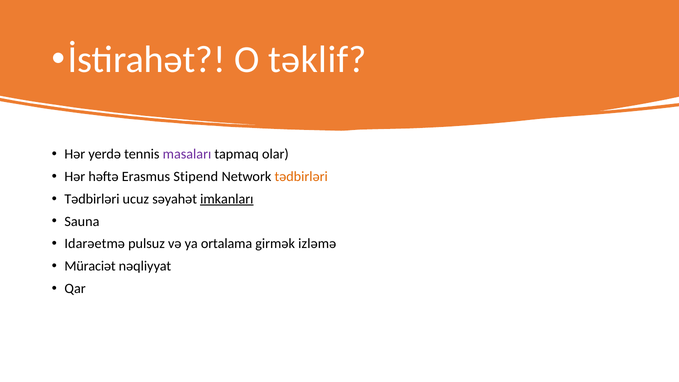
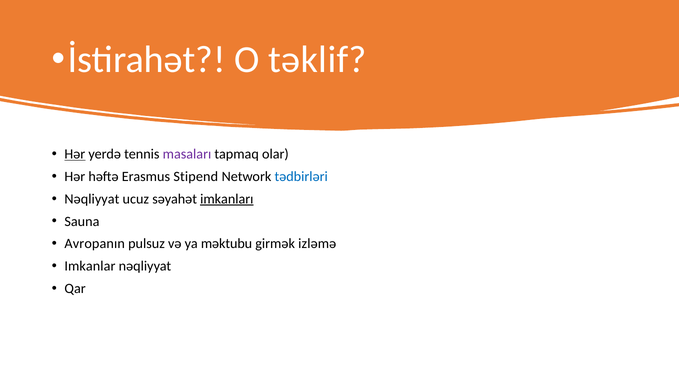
Hər underline: none -> present (75, 154)
tədbirləri colour: orange -> blue (301, 177)
Tədbirləri: Tədbirləri -> Nəqliyyat (92, 199)
Idarəetmə: Idarəetmə -> Avropanın (95, 244)
ortalama: ortalama -> məktubu (227, 244)
Müraciət: Müraciət -> Imkanlar (90, 266)
